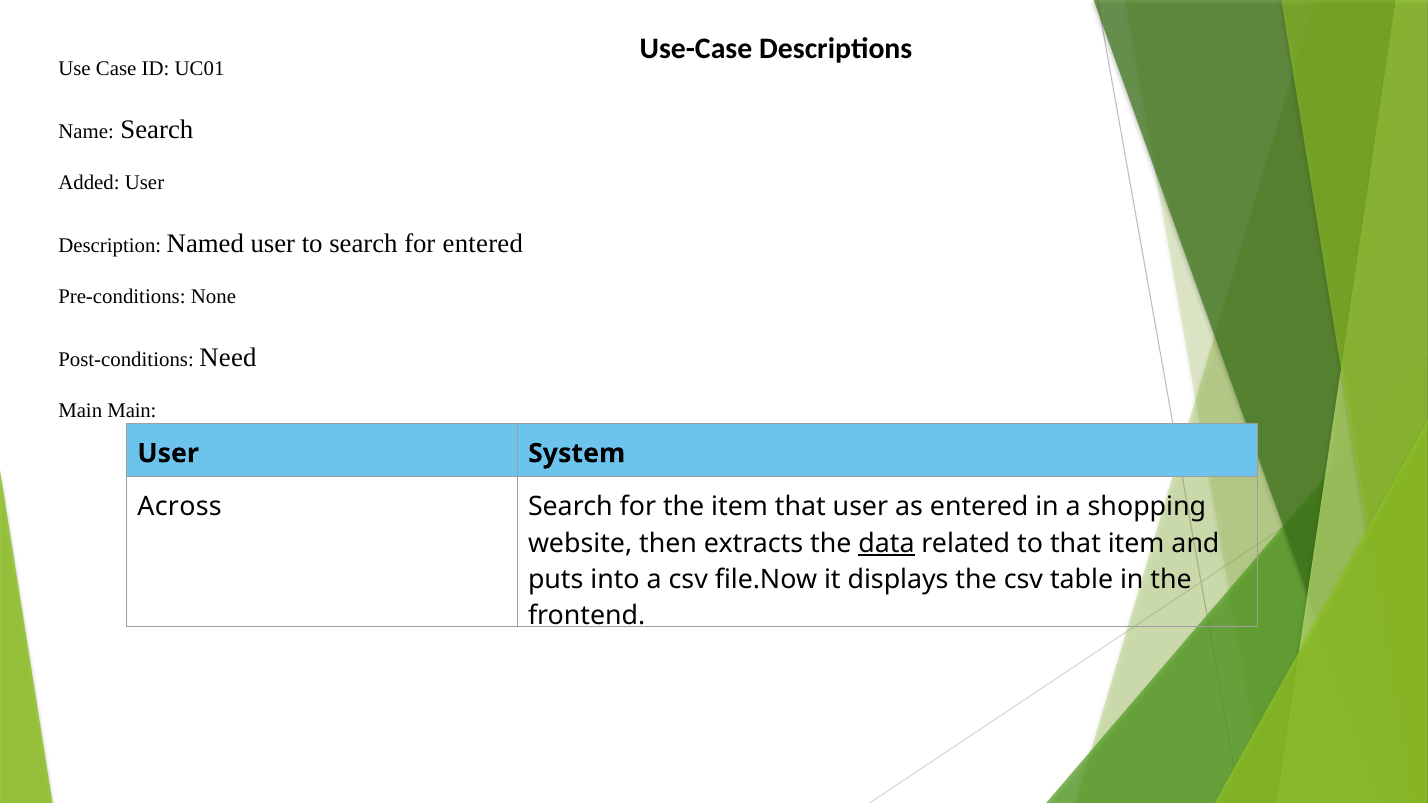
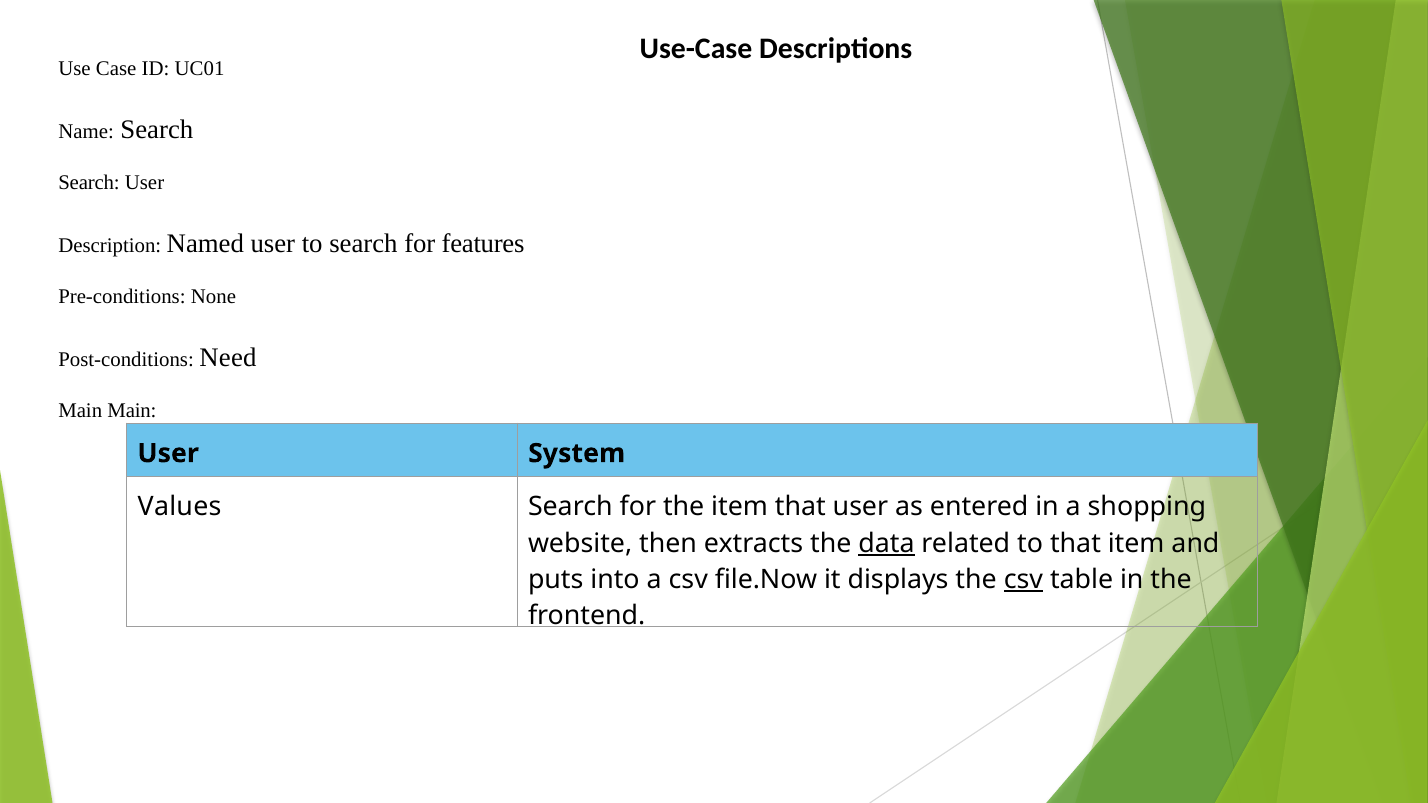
Added: Added -> Search (89, 183)
for entered: entered -> features (483, 244)
Across: Across -> Values (180, 507)
csv underline: none -> present (1023, 580)
